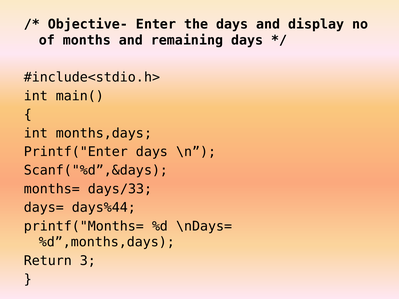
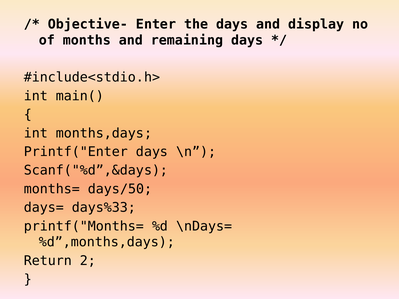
days/33: days/33 -> days/50 (120, 189)
days%44: days%44 -> days%33 (104, 208)
3: 3 -> 2 (88, 261)
